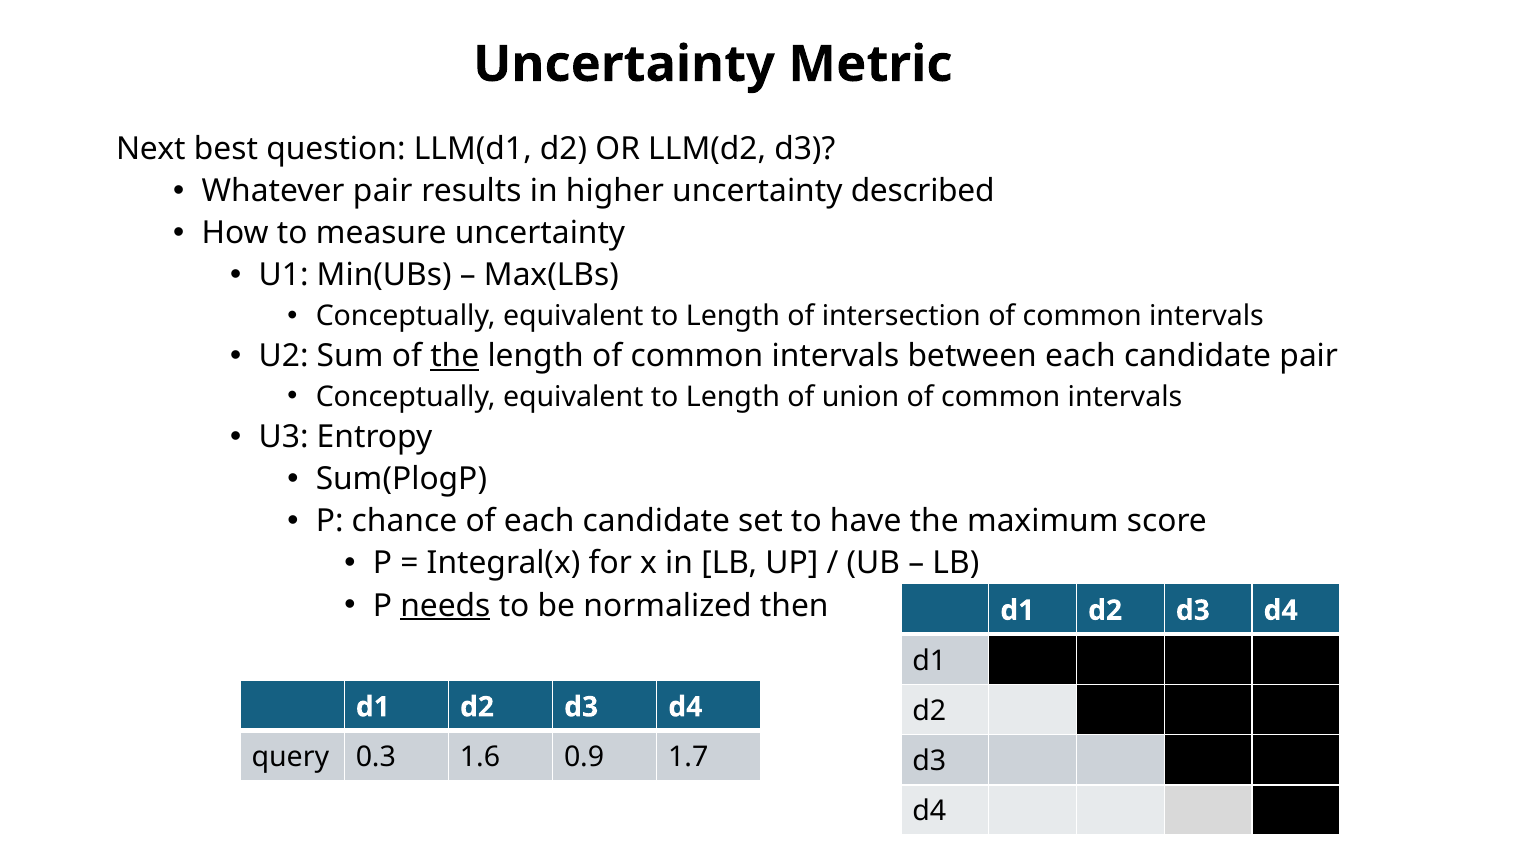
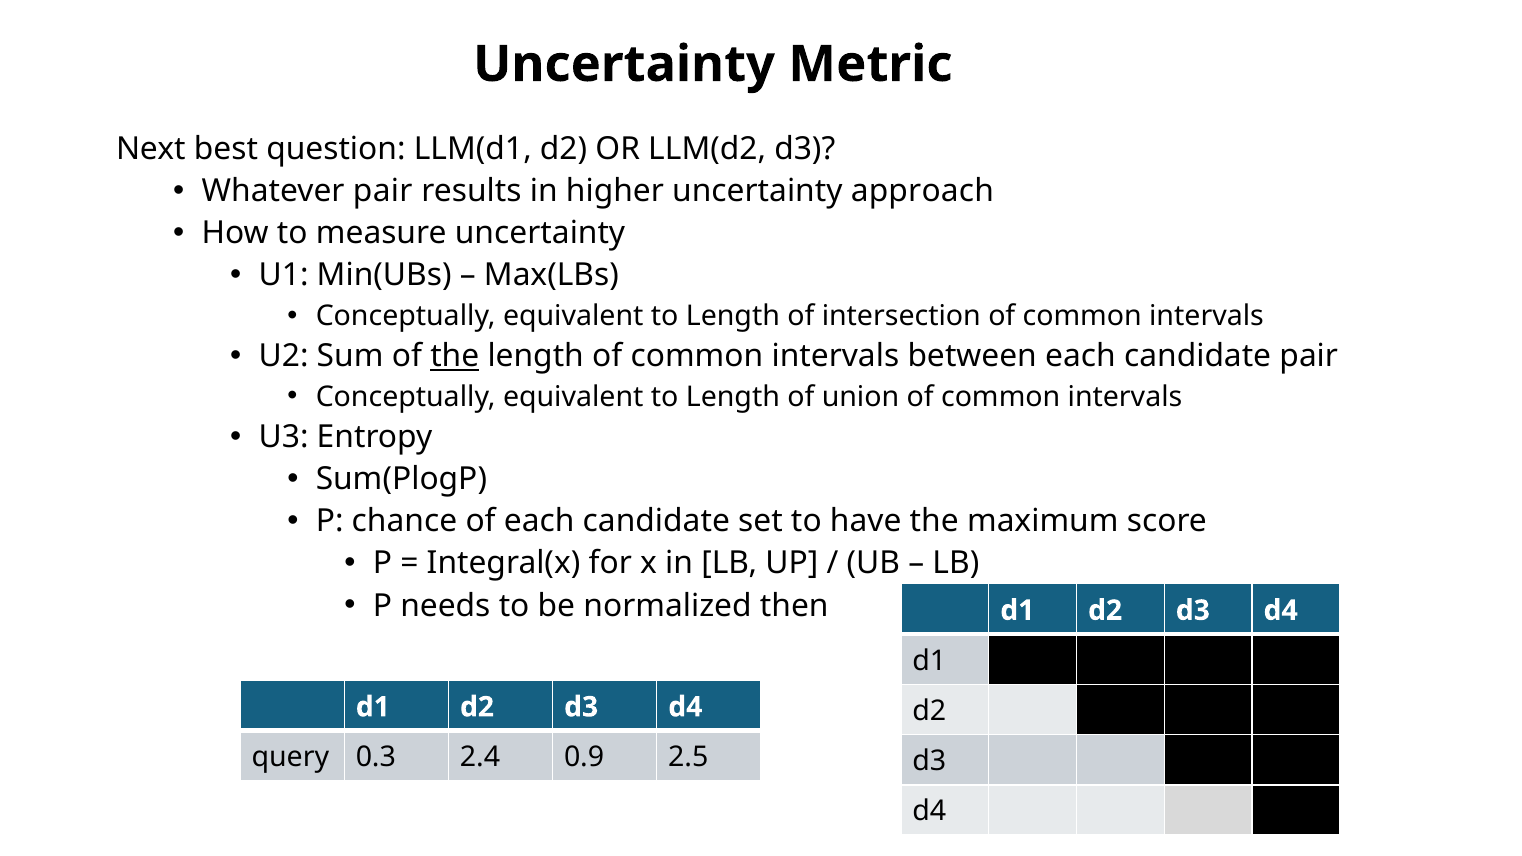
described: described -> approach (922, 191)
needs underline: present -> none (445, 606)
1.6: 1.6 -> 2.4 (480, 757)
1.7: 1.7 -> 2.5 (688, 757)
